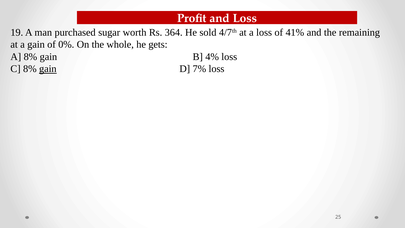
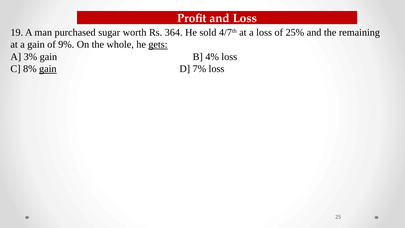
41%: 41% -> 25% (295, 32)
0%: 0% -> 9% (66, 45)
gets underline: none -> present (158, 45)
A 8%: 8% -> 3% (30, 57)
